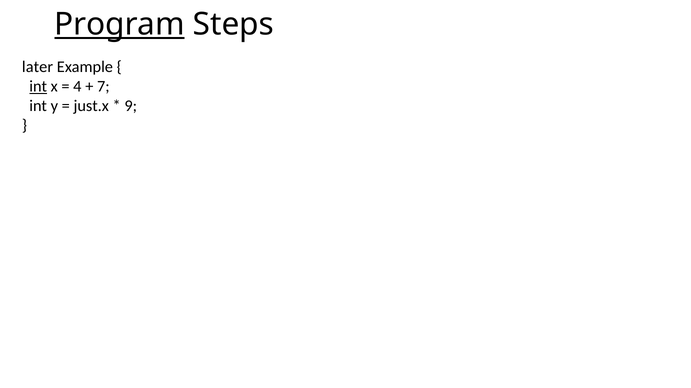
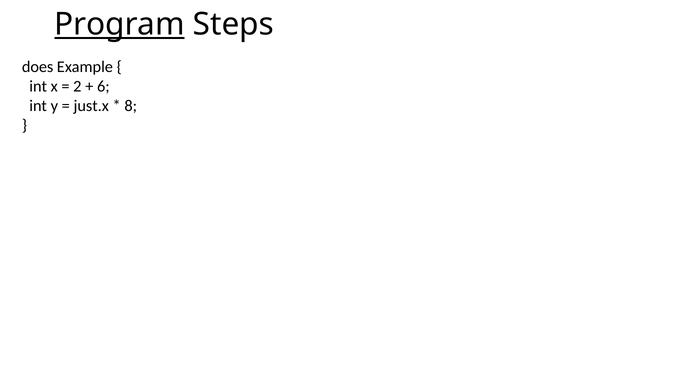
later: later -> does (38, 67)
int underline: present -> none (38, 86)
4: 4 -> 2 (77, 86)
7: 7 -> 6 (103, 86)
9: 9 -> 8 (131, 106)
